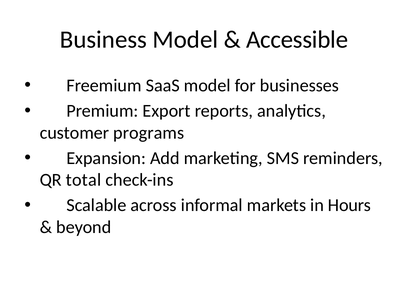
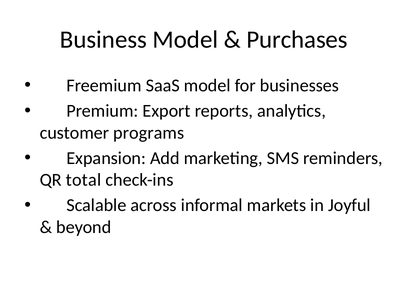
Accessible: Accessible -> Purchases (297, 39)
Hours: Hours -> Joyful (349, 205)
